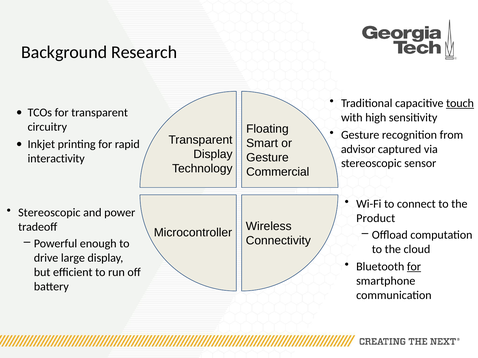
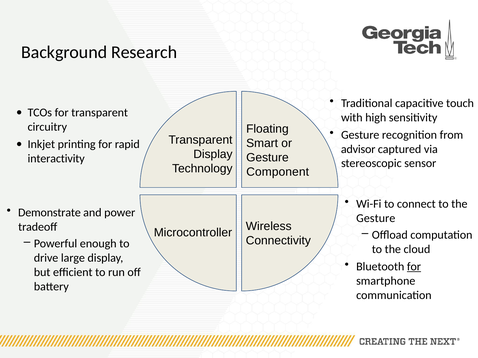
touch underline: present -> none (460, 103)
Commercial: Commercial -> Component (278, 172)
Stereoscopic: Stereoscopic -> Demonstrate (49, 213)
Product: Product -> Gesture (376, 219)
